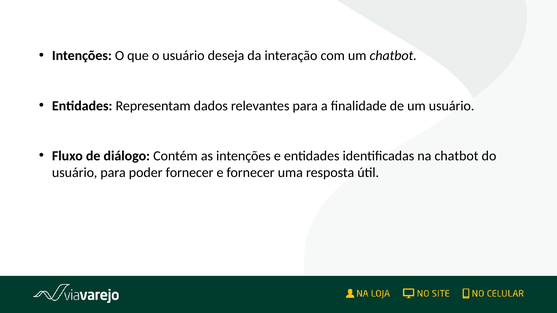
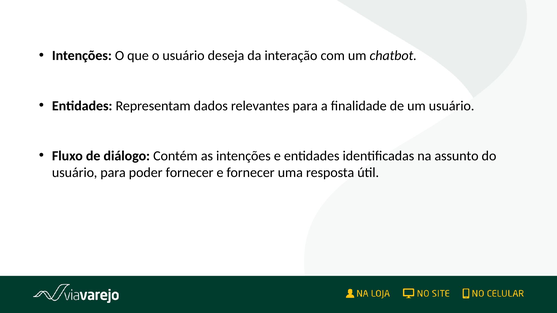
na chatbot: chatbot -> assunto (457, 156)
